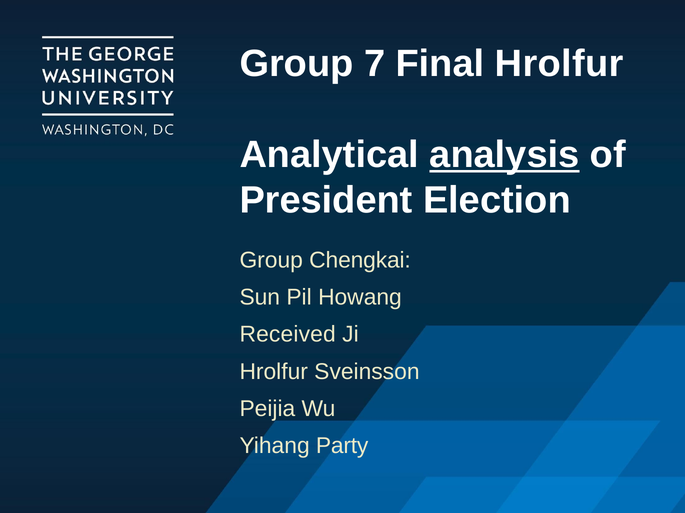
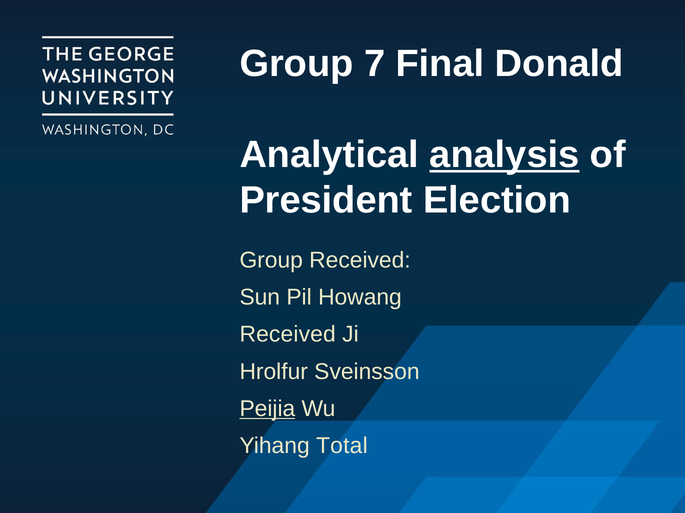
Final Hrolfur: Hrolfur -> Donald (559, 64)
Group Chengkai: Chengkai -> Received (360, 260)
Peijia underline: none -> present (267, 409)
Party: Party -> Total (342, 446)
